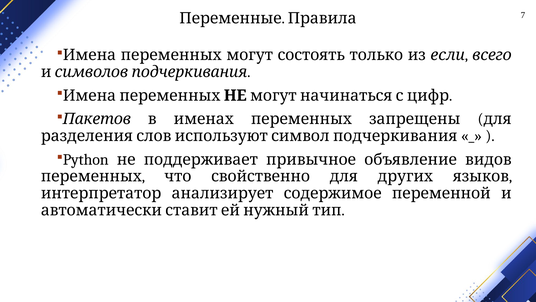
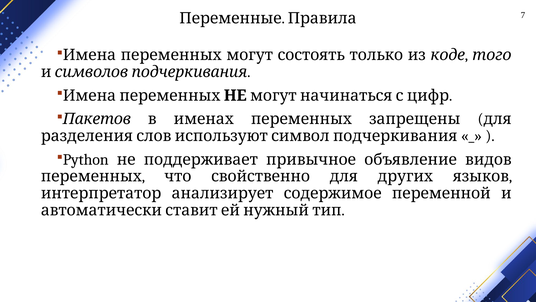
если: если -> коде (448, 55)
всего: всего -> того (492, 55)
